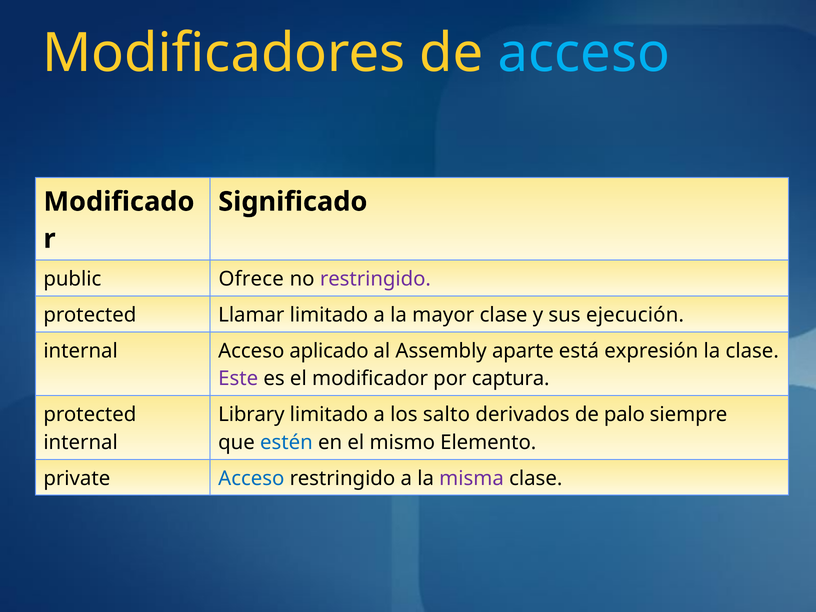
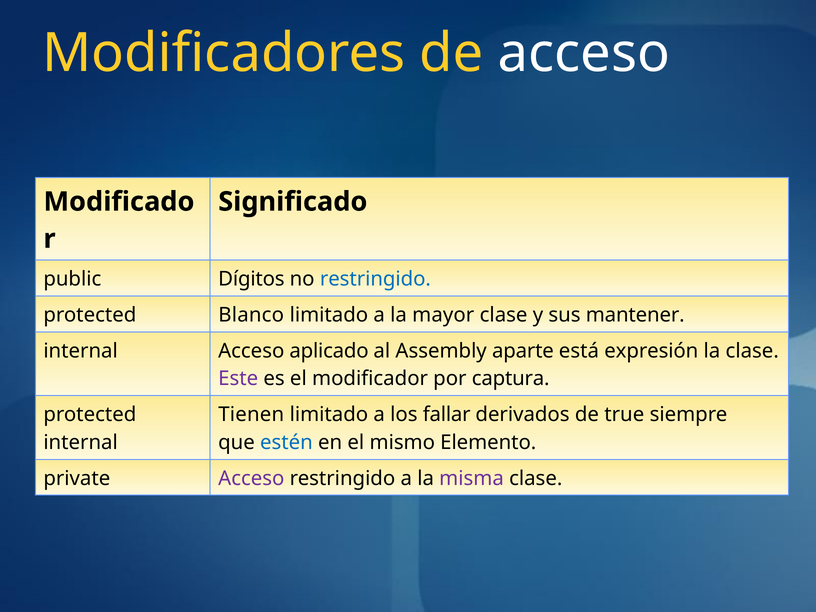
acceso colour: light blue -> white (584, 54)
Ofrece: Ofrece -> Dígitos (251, 279)
restringido colour: purple -> blue (375, 279)
Llamar: Llamar -> Blanco (251, 315)
ejecución: ejecución -> mantener (635, 315)
Library: Library -> Tienen (251, 415)
salto: salto -> fallar (447, 415)
palo: palo -> true (624, 415)
Acceso colour: blue -> purple (251, 478)
